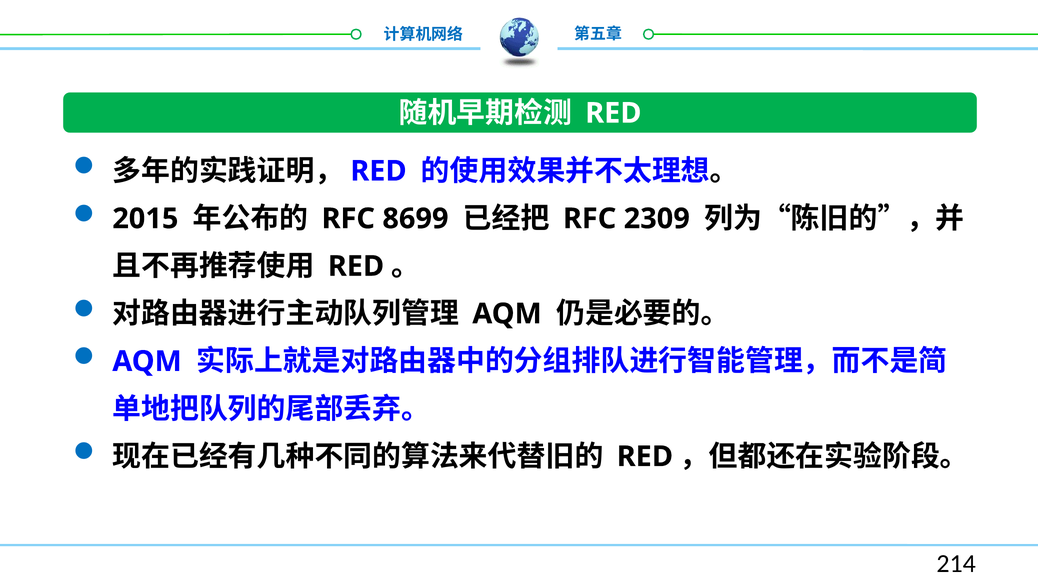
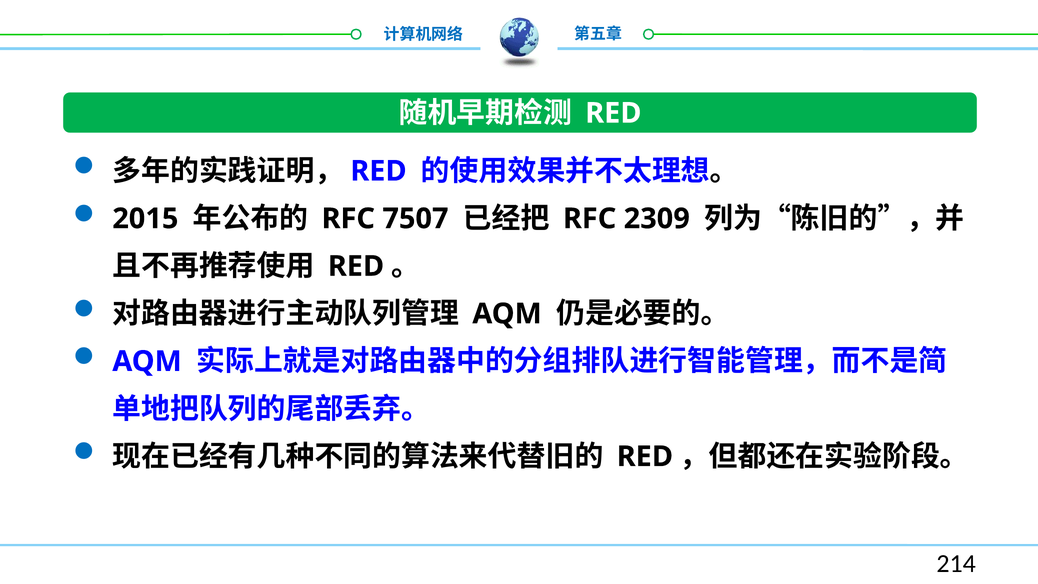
8699: 8699 -> 7507 (415, 219)
